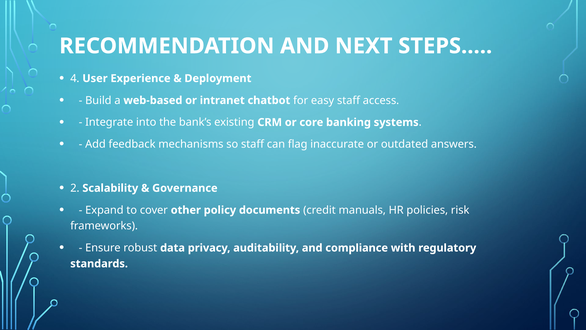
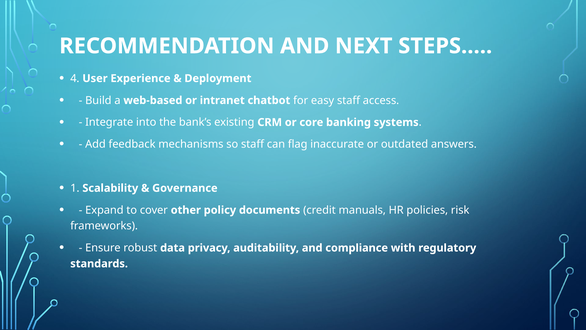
2: 2 -> 1 (75, 188)
